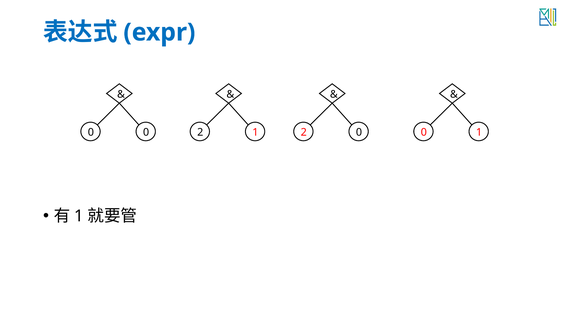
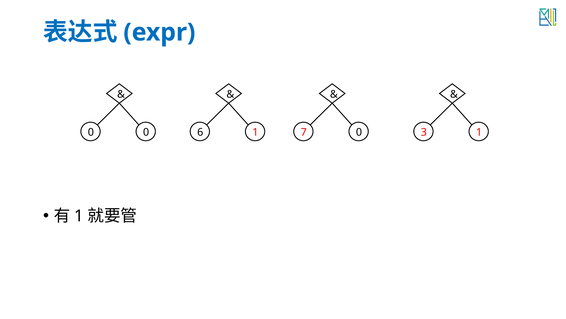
0 2: 2 -> 6 (200, 132)
1 2: 2 -> 7 (304, 132)
0 0: 0 -> 3 (424, 132)
